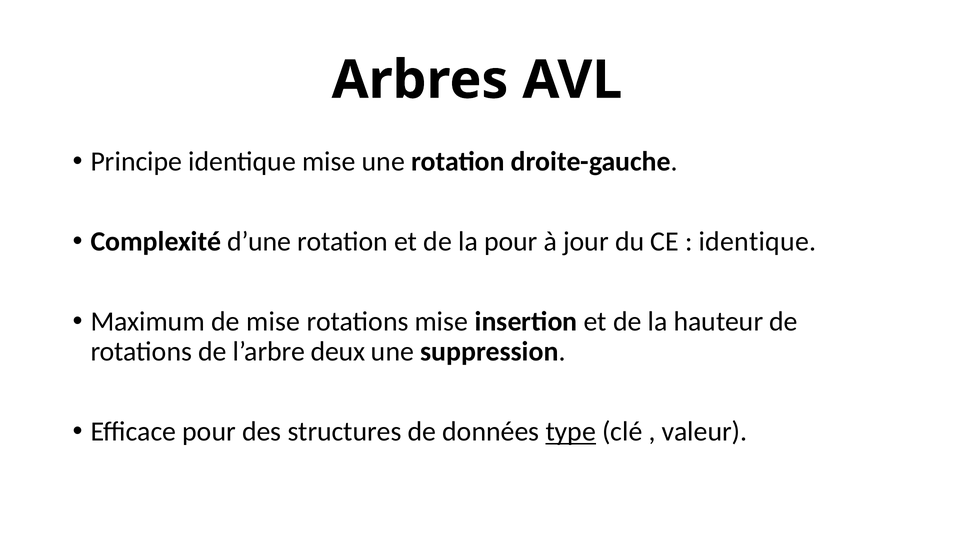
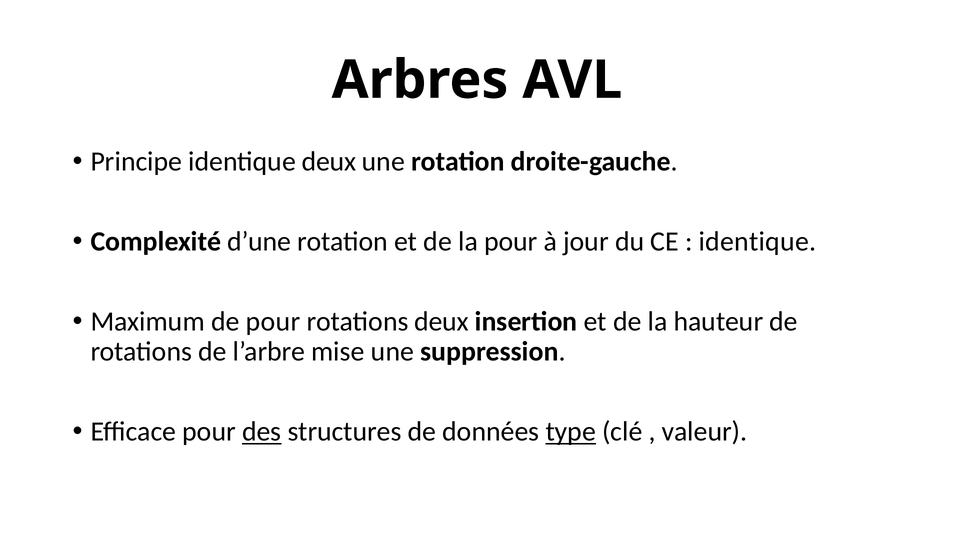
identique mise: mise -> deux (329, 161)
de mise: mise -> pour (273, 321)
rotations mise: mise -> deux (442, 321)
deux: deux -> mise (338, 351)
des underline: none -> present (262, 431)
